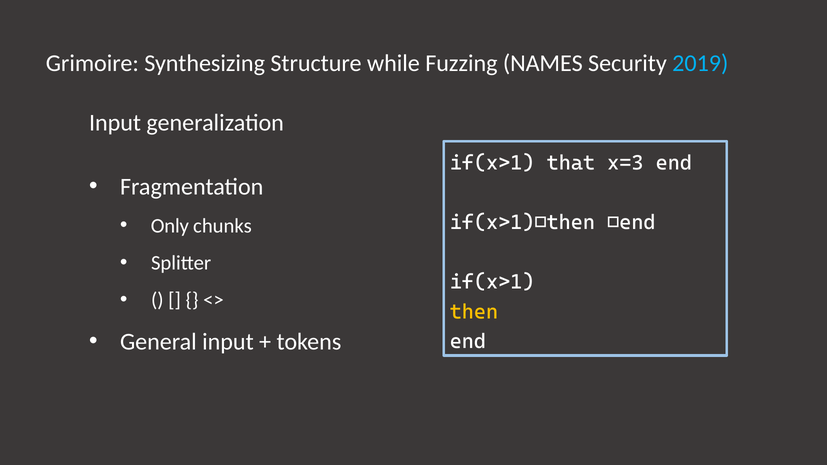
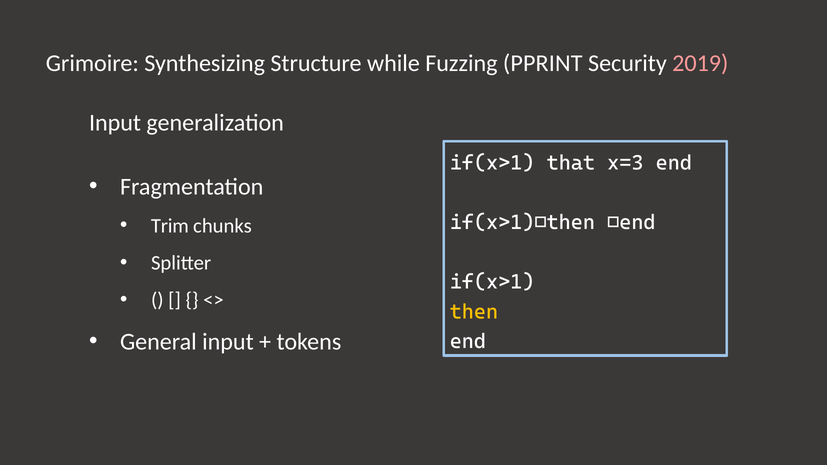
NAMES: NAMES -> PPRINT (543, 63)
2019 colour: light blue -> pink (700, 63)
Only: Only -> Trim (170, 226)
